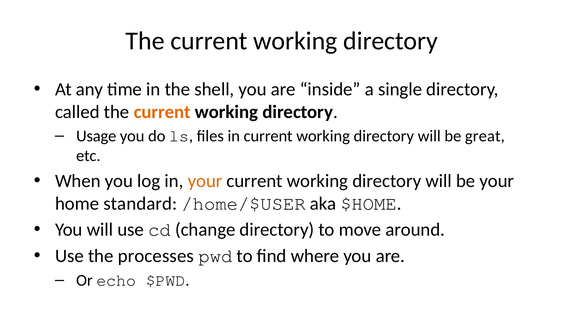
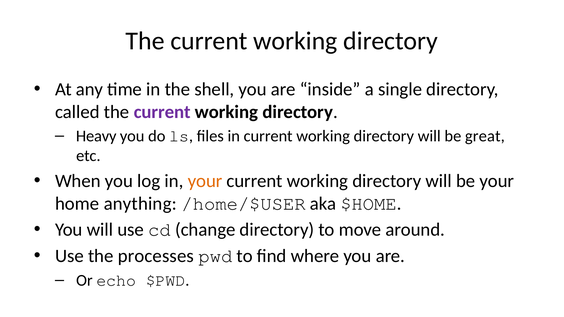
current colour: orange -> purple (162, 112)
Usage: Usage -> Heavy (96, 136)
standard: standard -> anything (140, 204)
